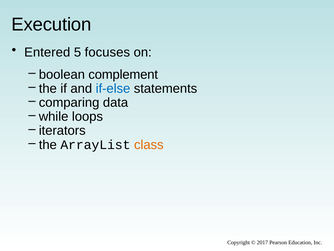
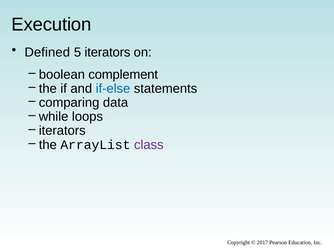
Entered: Entered -> Defined (47, 52)
5 focuses: focuses -> iterators (107, 52)
class colour: orange -> purple (149, 144)
